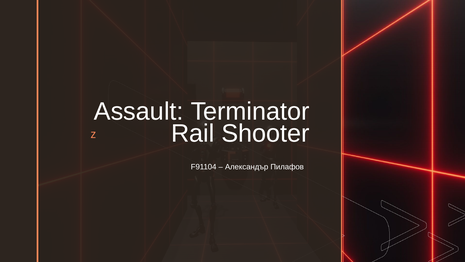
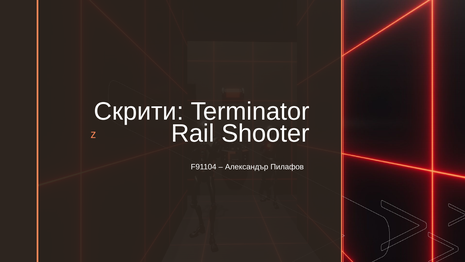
Assault: Assault -> Скрити (139, 111)
